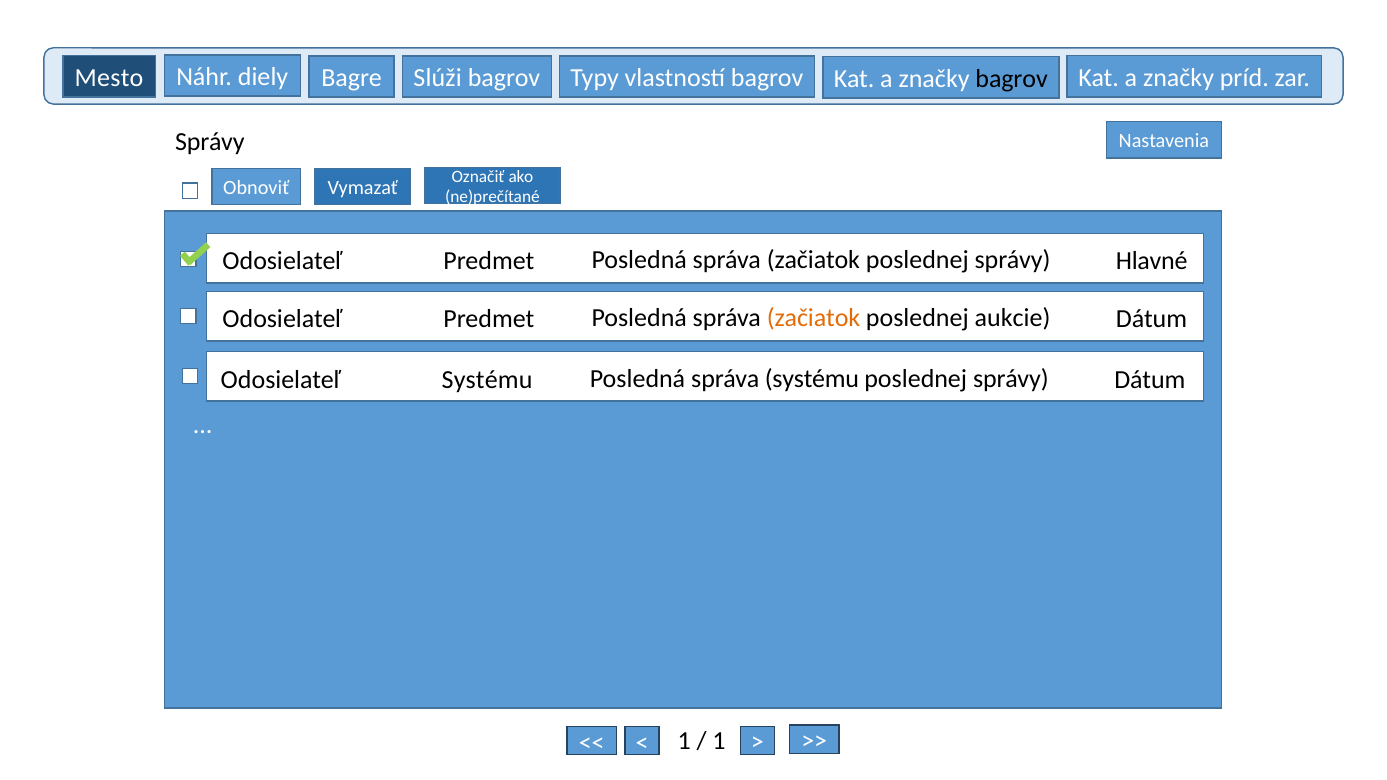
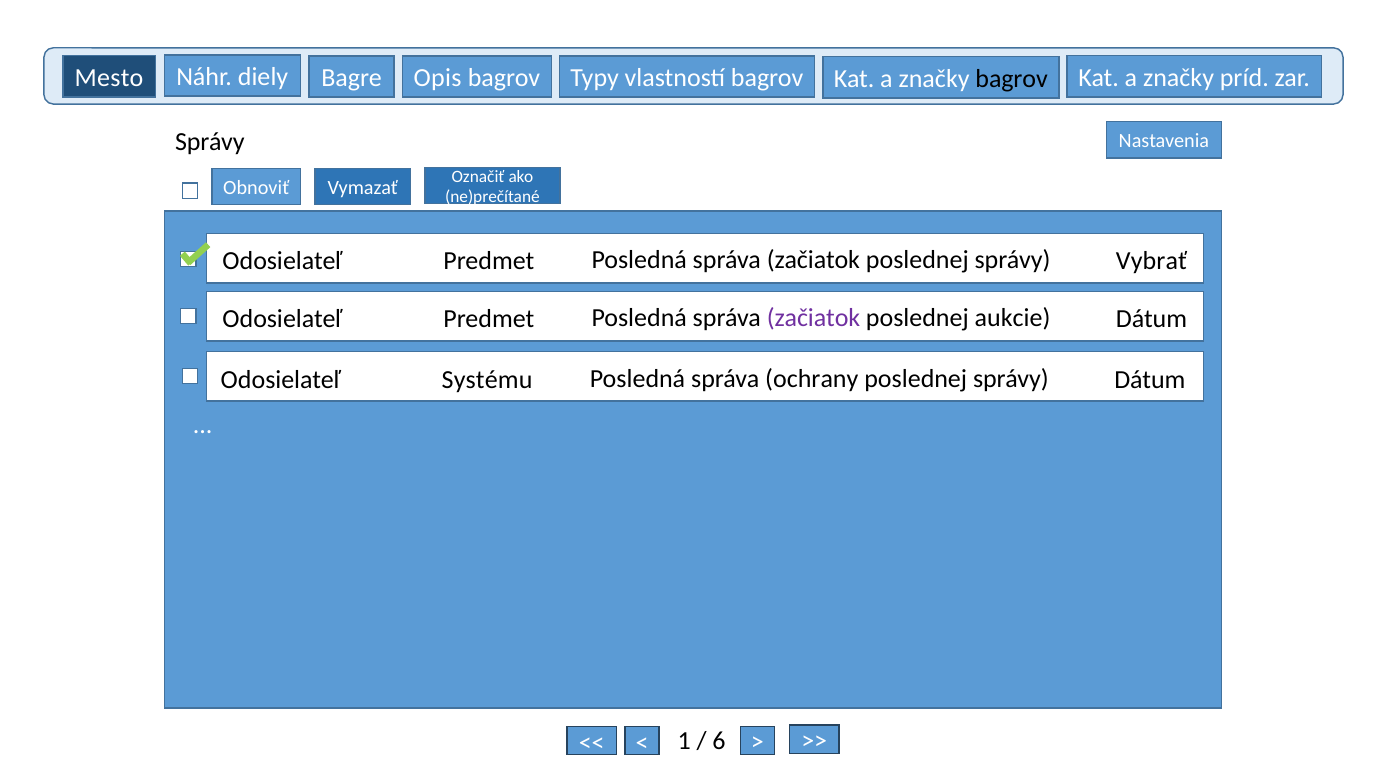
Slúži: Slúži -> Opis (438, 78)
Hlavné: Hlavné -> Vybrať (1151, 261)
začiatok colour: orange -> purple (813, 318)
správa systému: systému -> ochrany (812, 379)
1: 1 -> 6 (719, 741)
